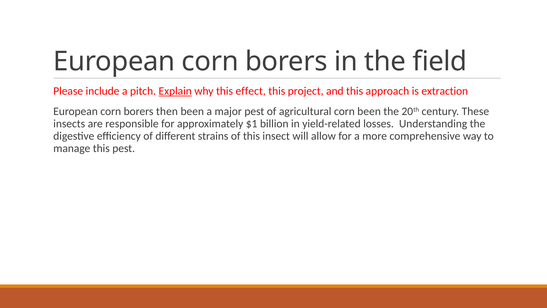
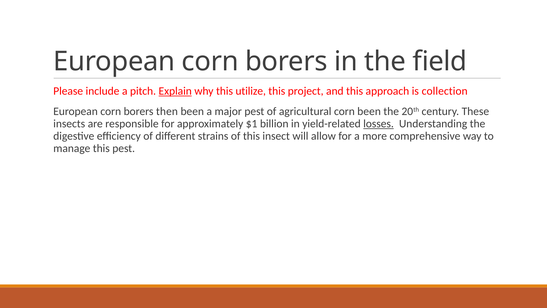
effect: effect -> utilize (251, 91)
extraction: extraction -> collection (445, 91)
losses underline: none -> present (379, 124)
